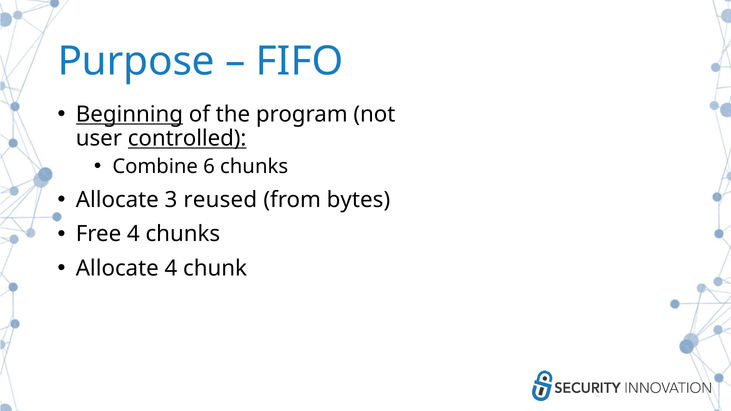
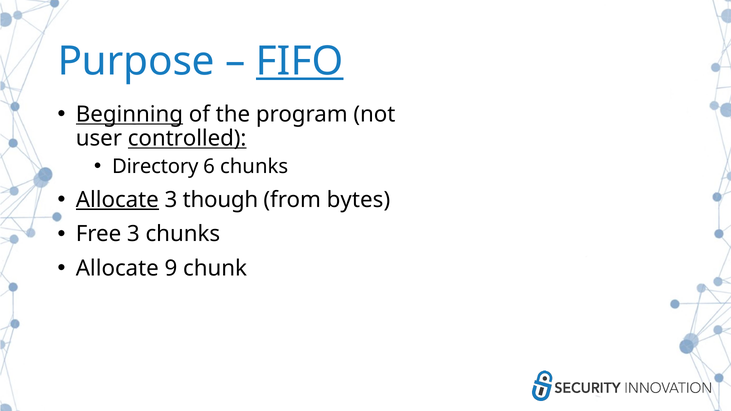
FIFO underline: none -> present (300, 61)
Combine: Combine -> Directory (155, 167)
Allocate underline: none -> present (117, 200)
reused: reused -> though (220, 200)
Free 4: 4 -> 3 (133, 234)
Allocate 4: 4 -> 9 (171, 268)
